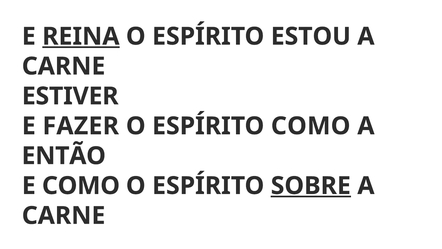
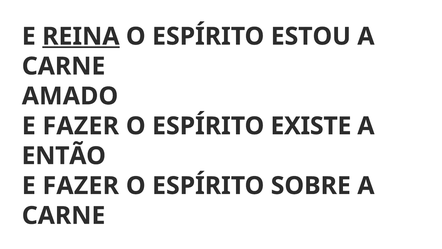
ESTIVER: ESTIVER -> AMADO (70, 96)
ESPÍRITO COMO: COMO -> EXISTE (311, 126)
COMO: COMO -> FAZER (81, 186)
SOBRE underline: present -> none (311, 186)
